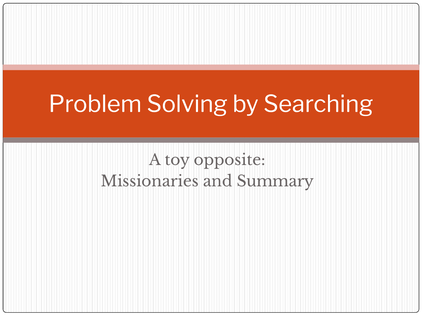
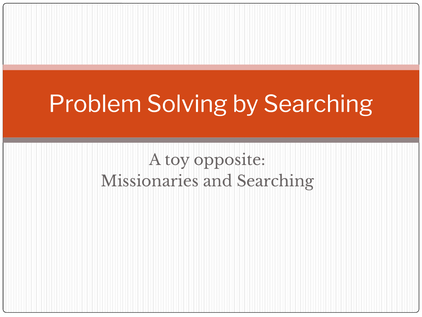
and Summary: Summary -> Searching (275, 181)
